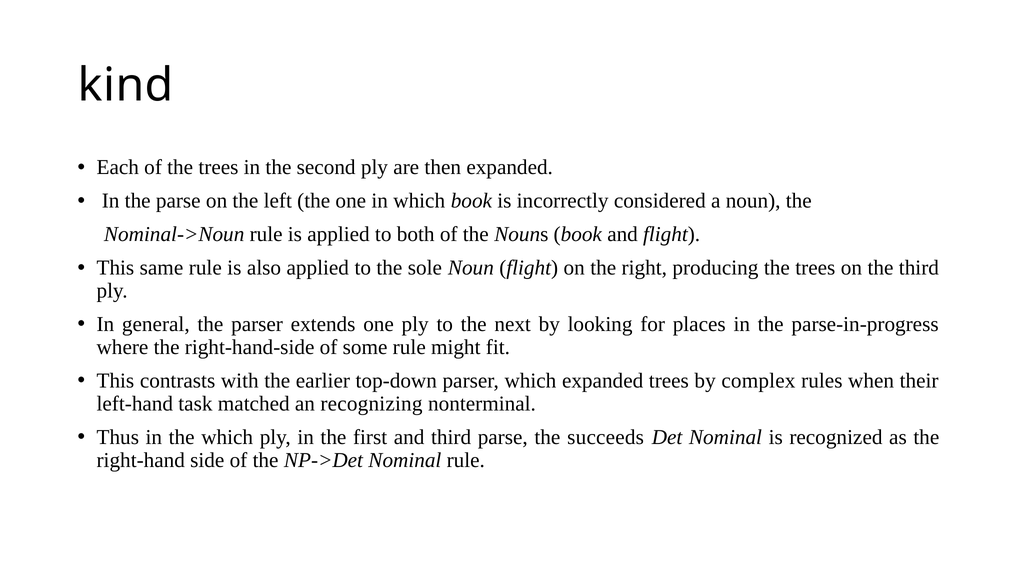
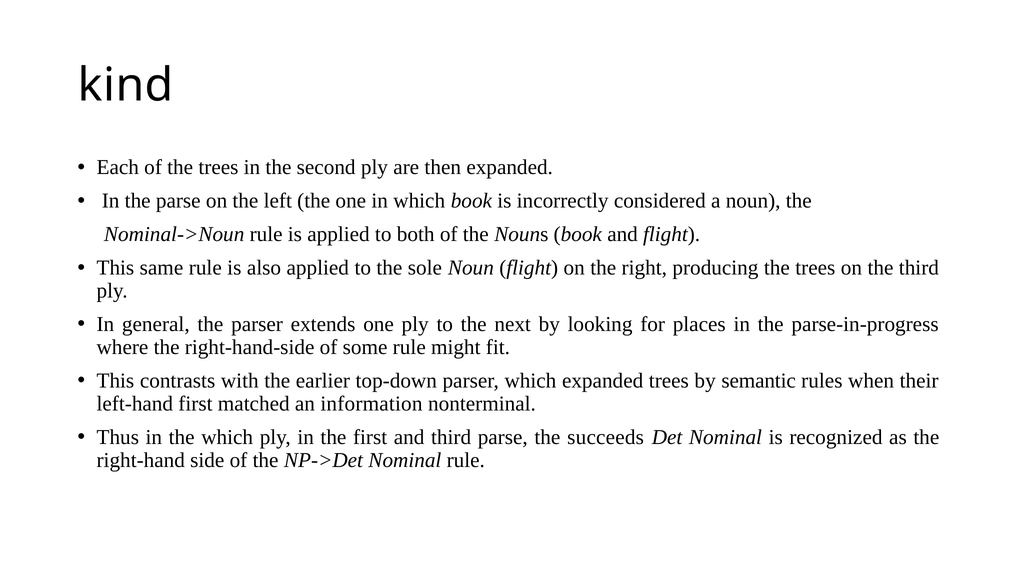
complex: complex -> semantic (759, 381)
left-hand task: task -> first (195, 404)
recognizing: recognizing -> information (371, 404)
